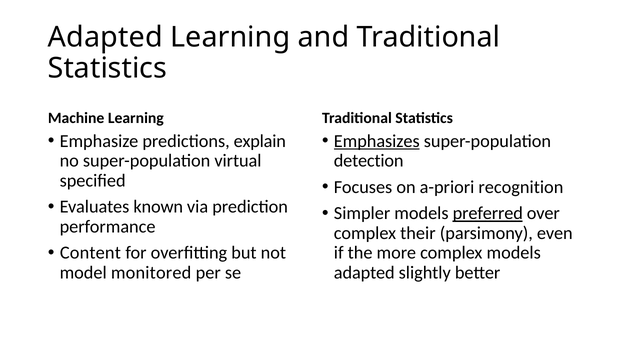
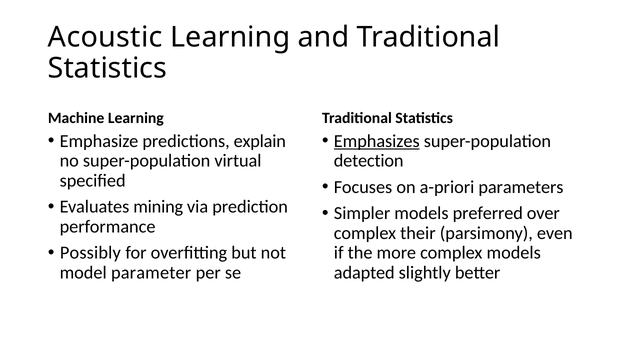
Adapted: Adapted -> Acoustic (105, 37)
recognition: recognition -> parameters (521, 187)
known: known -> mining (158, 207)
preferred underline: present -> none (488, 213)
Content: Content -> Possibly (90, 253)
monitored: monitored -> parameter (151, 272)
